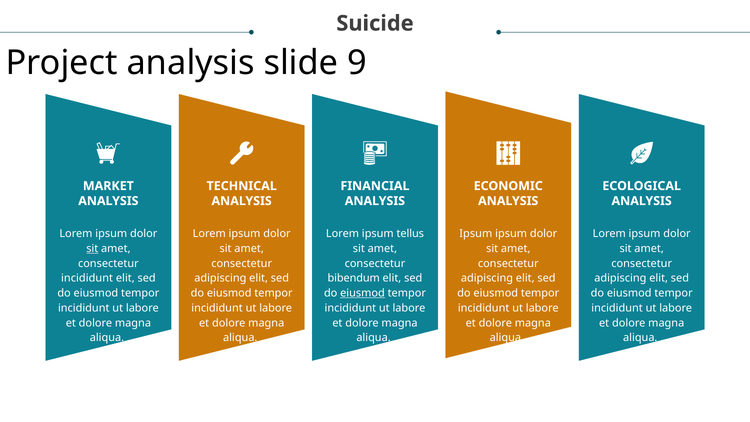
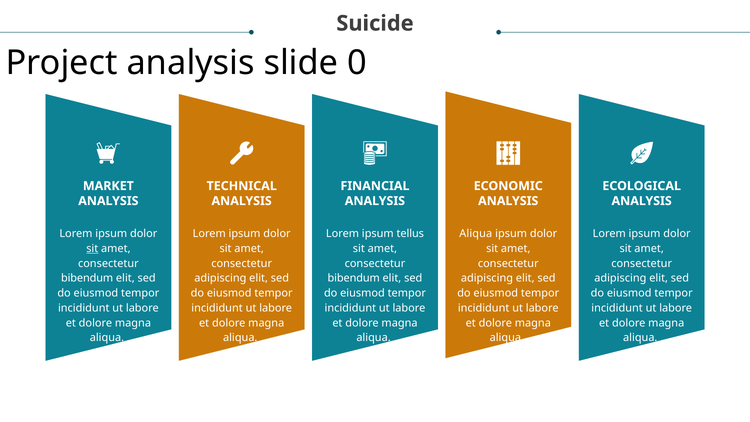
9: 9 -> 0 (357, 63)
Ipsum: Ipsum -> Aliqua (476, 234)
incididunt: incididunt -> bibendum (87, 278)
eiusmod underline: present -> none (362, 293)
